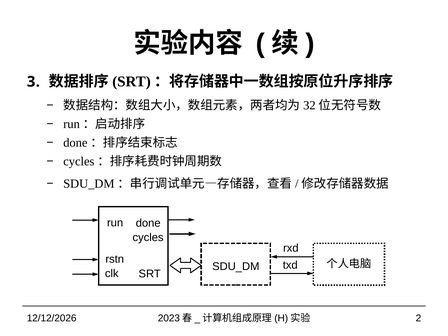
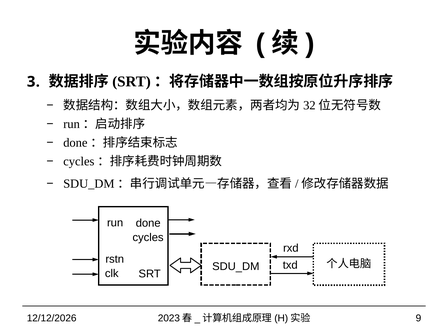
2: 2 -> 9 (418, 318)
